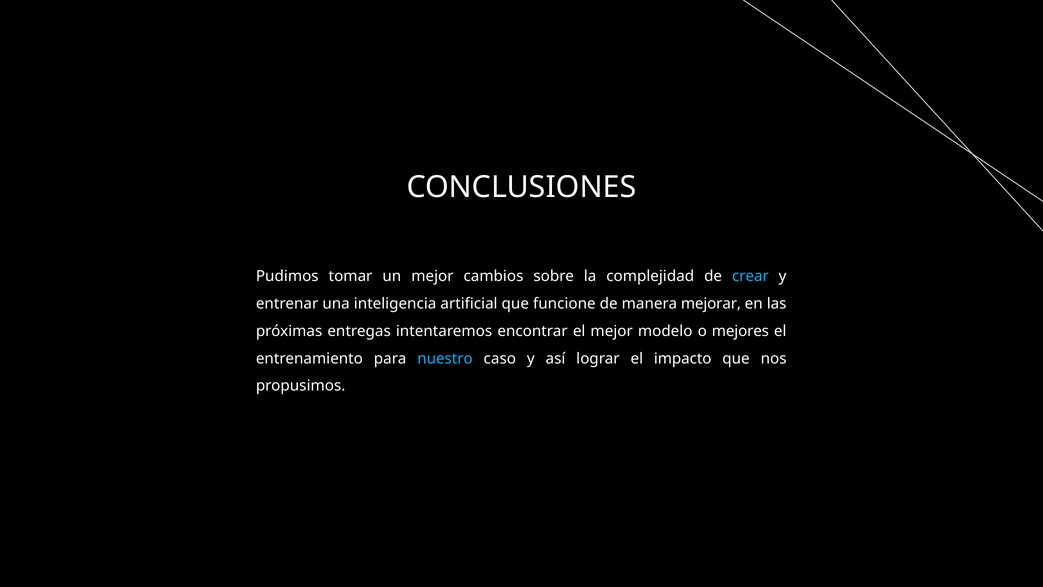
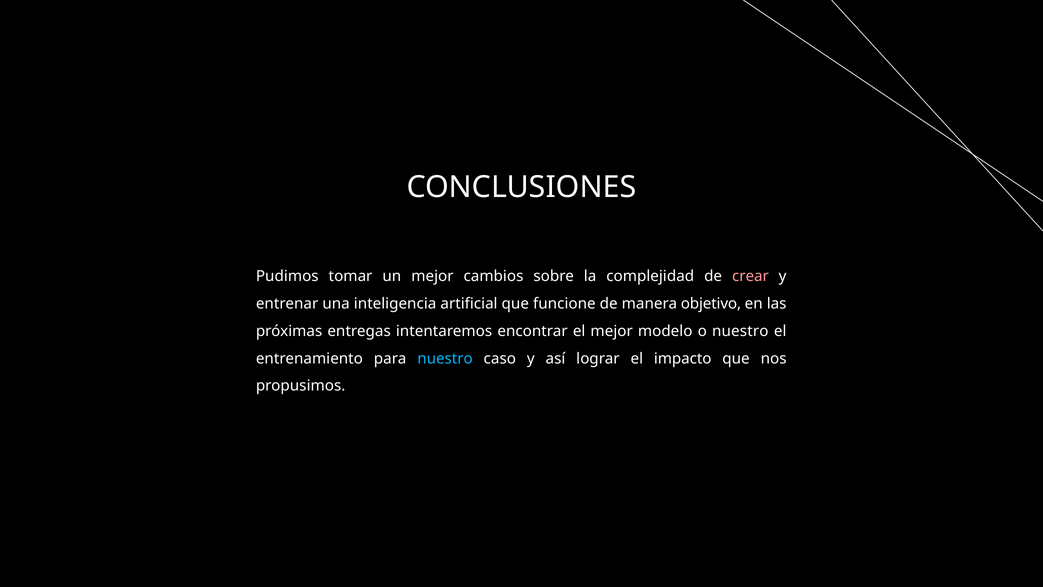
crear colour: light blue -> pink (750, 276)
mejorar: mejorar -> objetivo (711, 304)
o mejores: mejores -> nuestro (740, 331)
